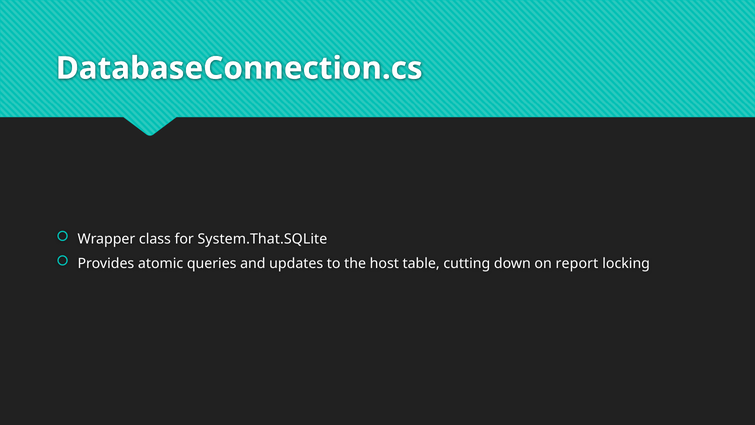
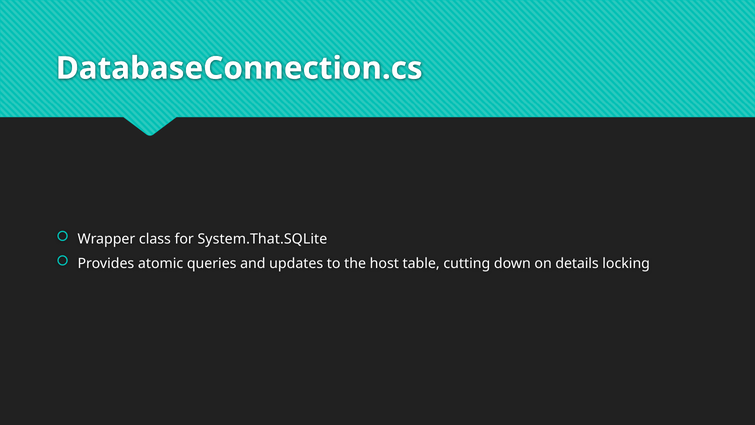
report: report -> details (577, 263)
